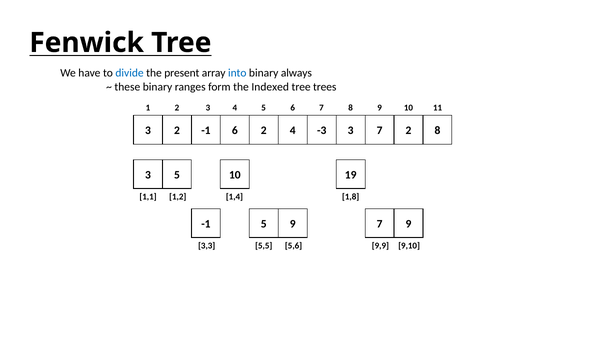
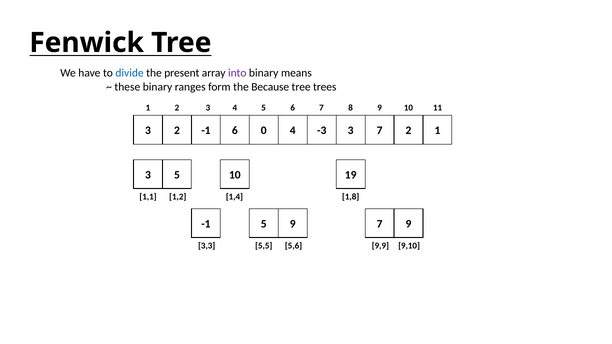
into colour: blue -> purple (237, 73)
always: always -> means (296, 73)
Indexed: Indexed -> Because (270, 87)
6 2: 2 -> 0 (264, 131)
2 8: 8 -> 1 (437, 131)
